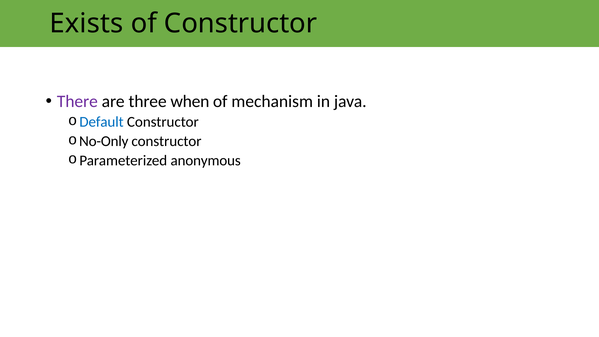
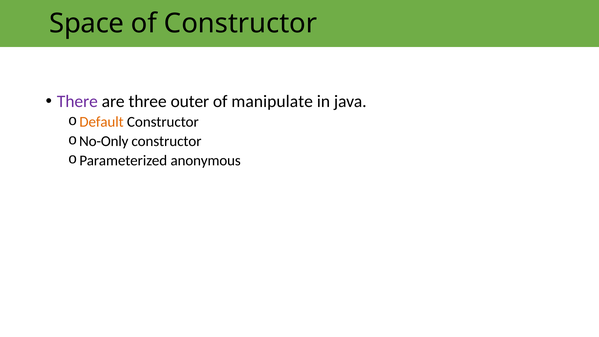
Exists: Exists -> Space (87, 23)
when: when -> outer (190, 101)
mechanism: mechanism -> manipulate (272, 101)
Default colour: blue -> orange (102, 122)
